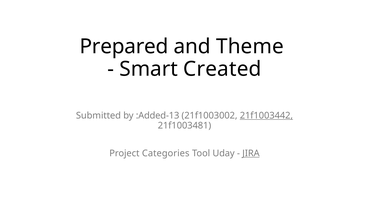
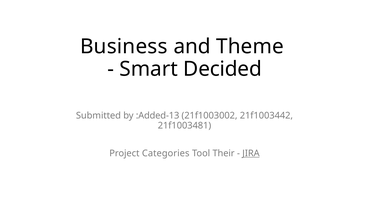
Prepared: Prepared -> Business (124, 46)
Created: Created -> Decided (223, 69)
21f1003442 underline: present -> none (266, 115)
Uday: Uday -> Their (224, 153)
